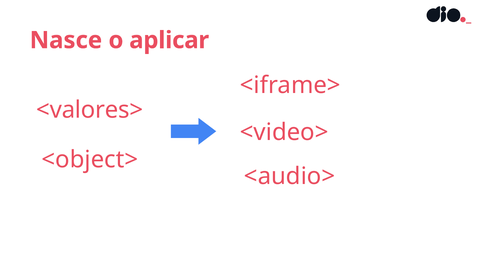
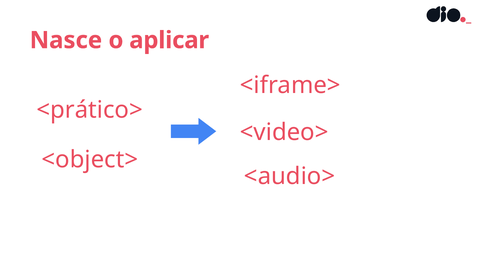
<valores>: <valores> -> <prático> (90, 110)
